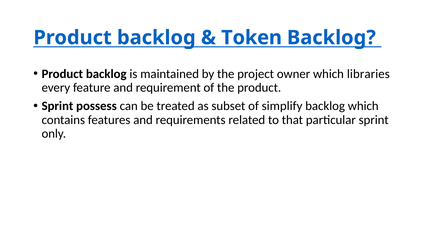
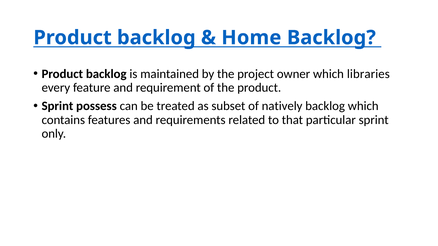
Token: Token -> Home (251, 38)
simplify: simplify -> natively (282, 106)
